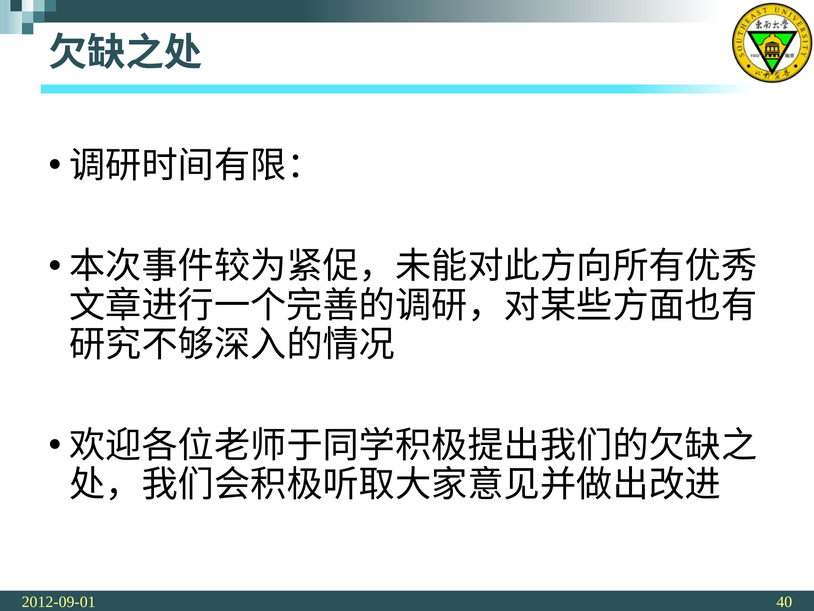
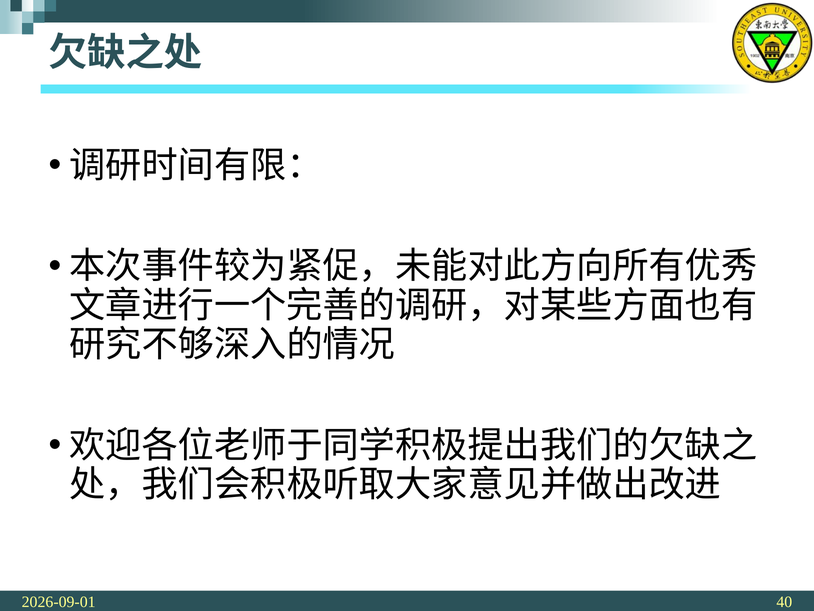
2012-09-01: 2012-09-01 -> 2026-09-01 (59, 601)
